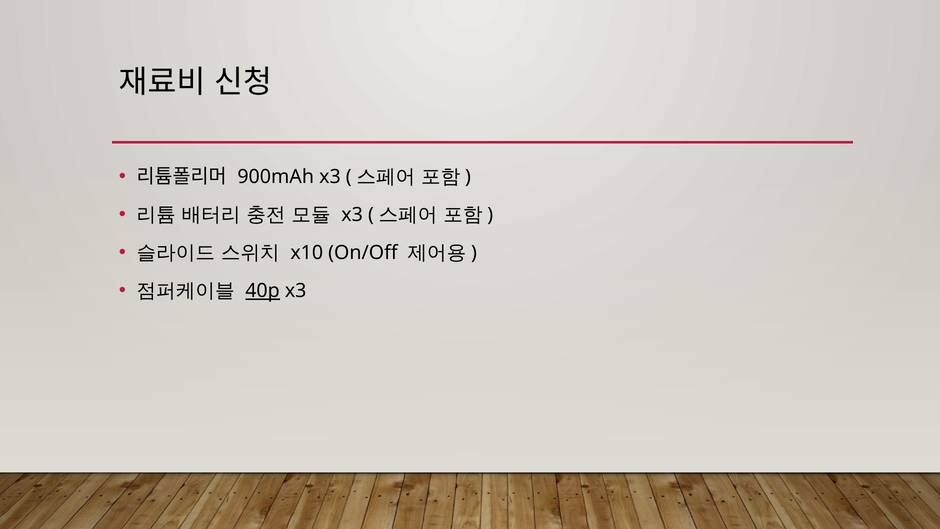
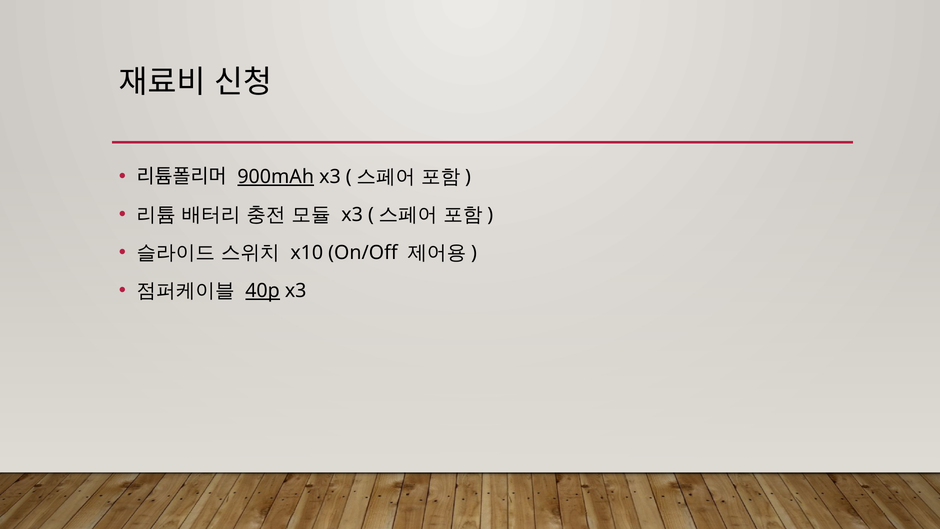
900mAh underline: none -> present (276, 177)
